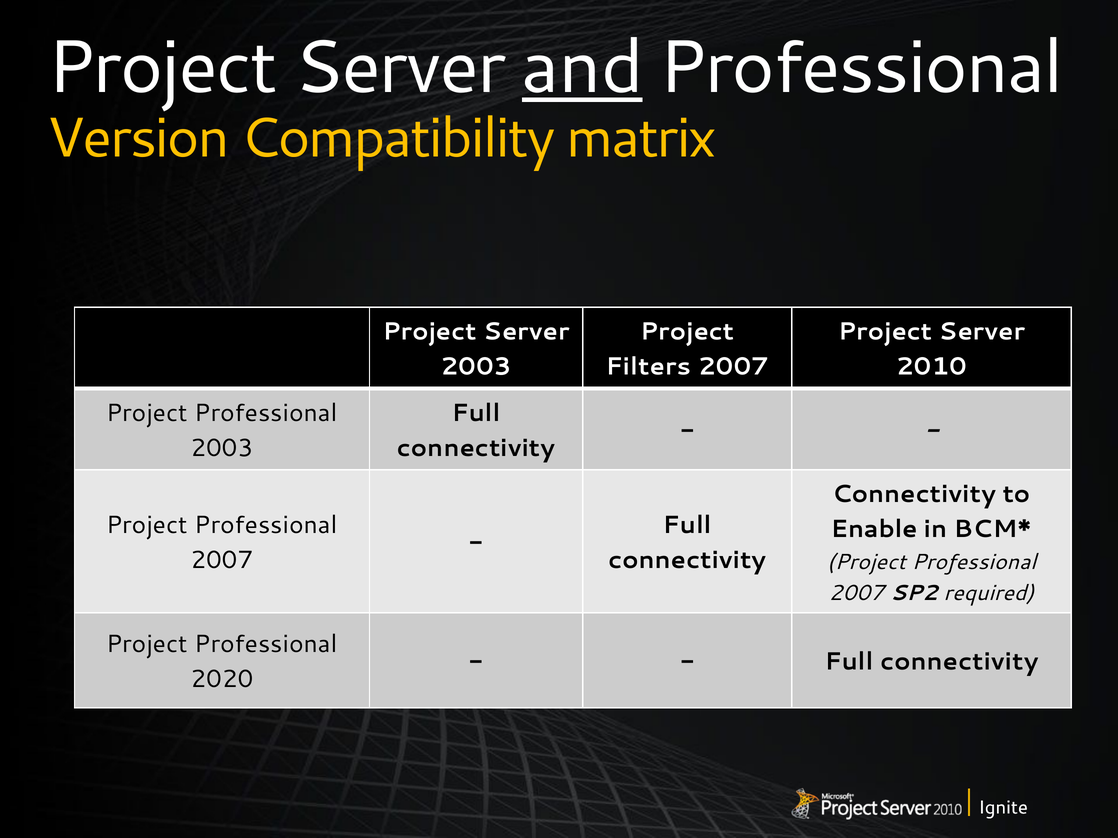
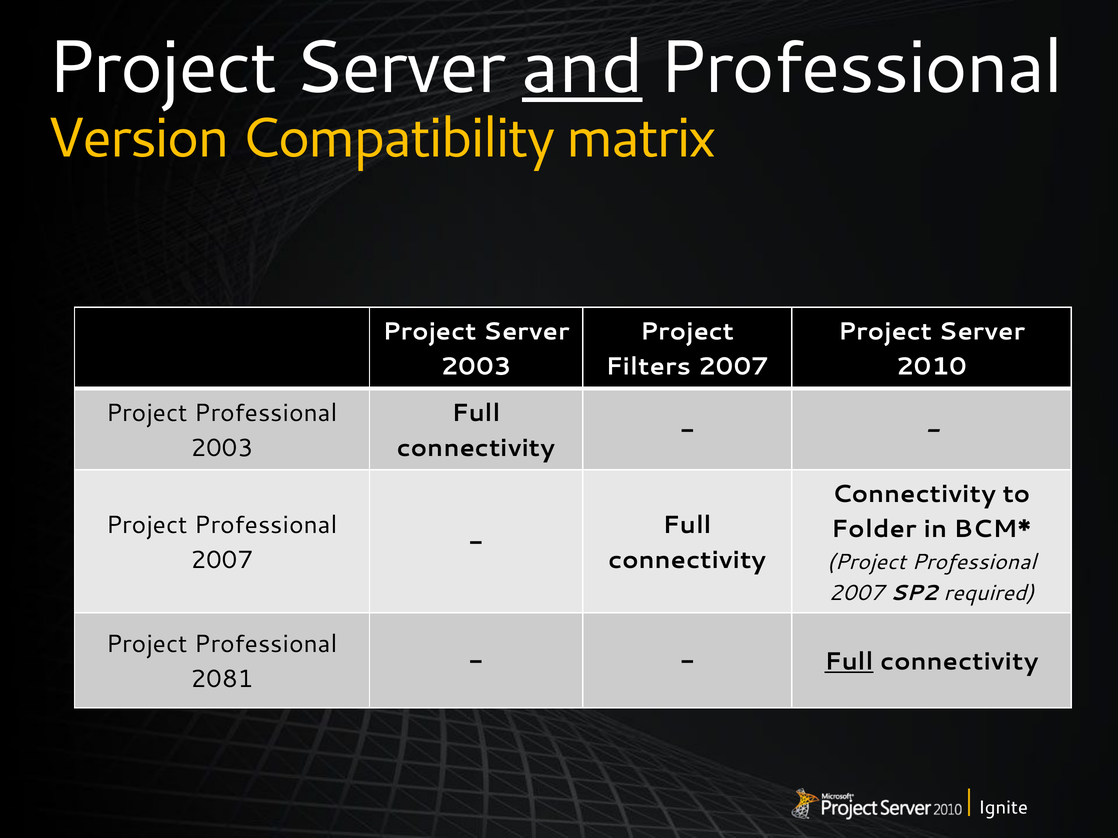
Enable: Enable -> Folder (874, 530)
Full underline: none -> present (849, 662)
2020: 2020 -> 2081 (222, 680)
